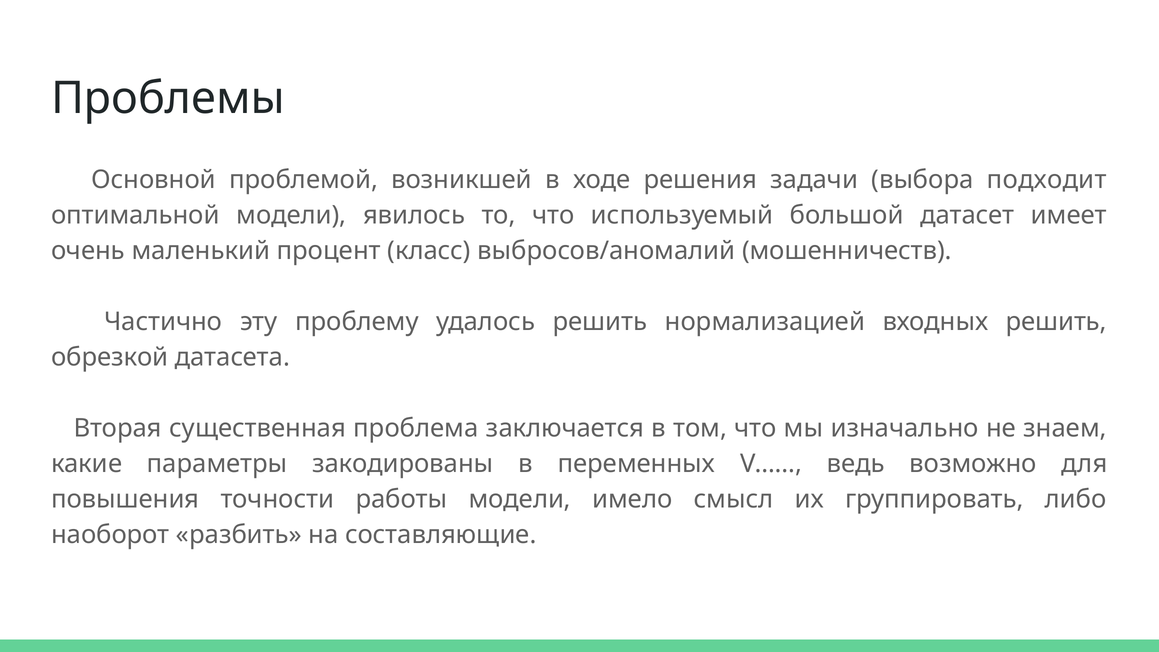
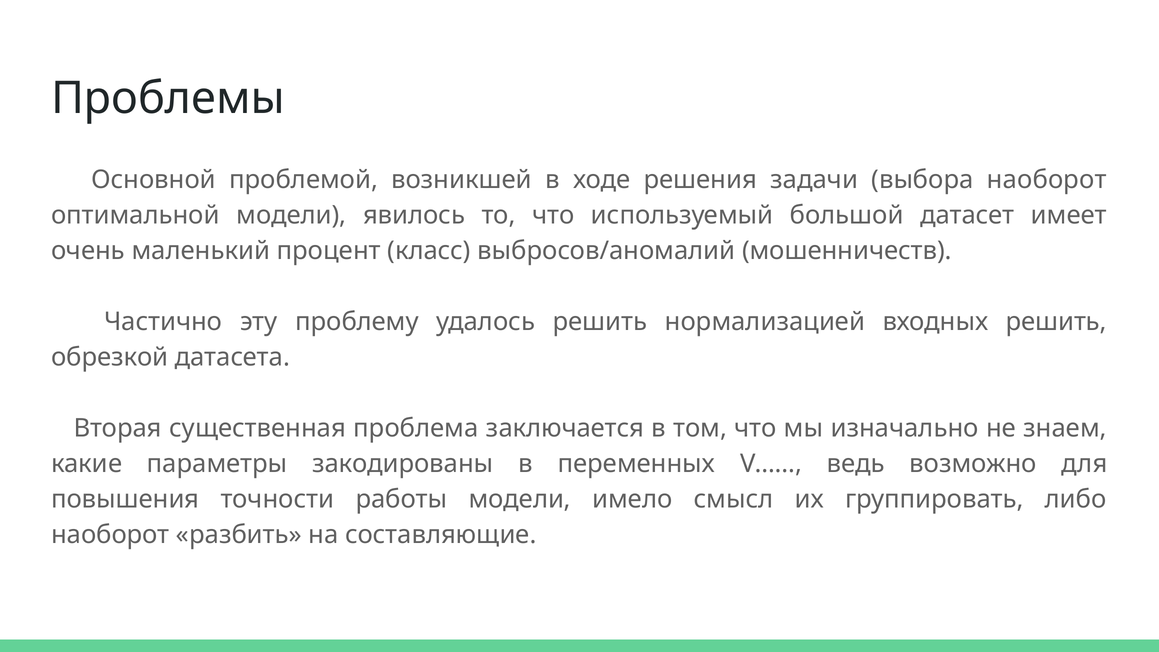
выбора подходит: подходит -> наоборот (1047, 180)
